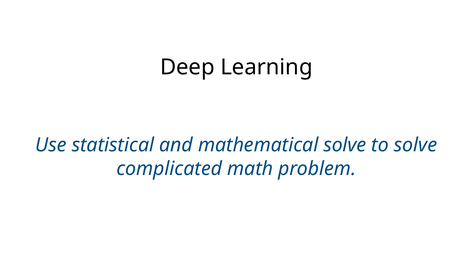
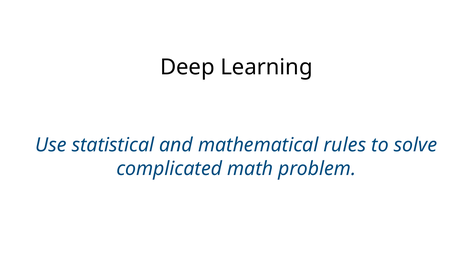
mathematical solve: solve -> rules (345, 145)
